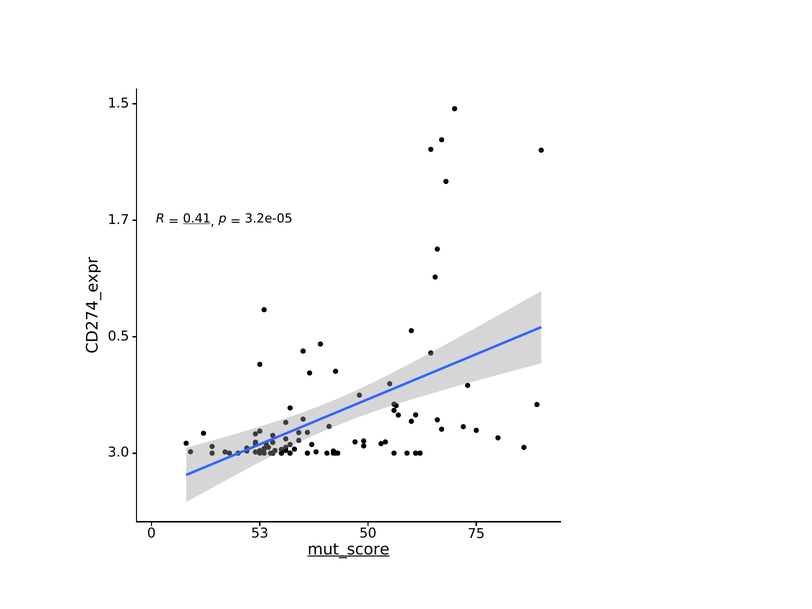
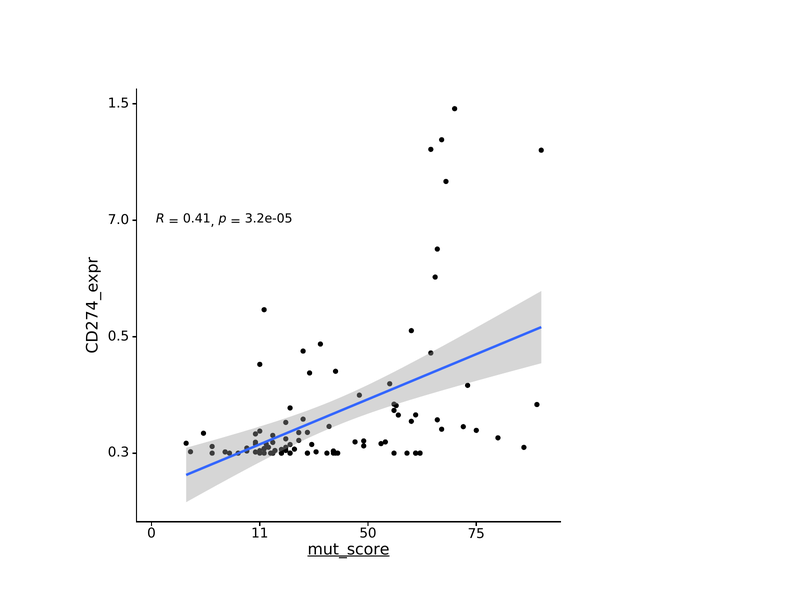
0.41 underline: present -> none (197, 218)
1.7: 1.7 -> 7.0 (118, 220)
3.0: 3.0 -> 0.3 (118, 453)
53: 53 -> 11 (260, 533)
